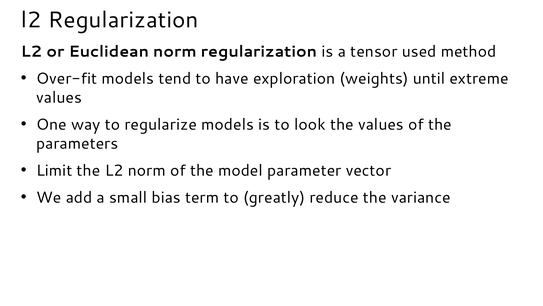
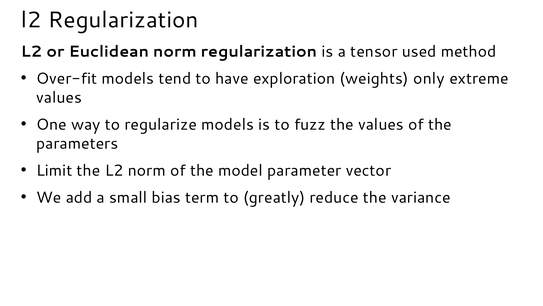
until: until -> only (429, 78)
look: look -> fuzz (310, 124)
